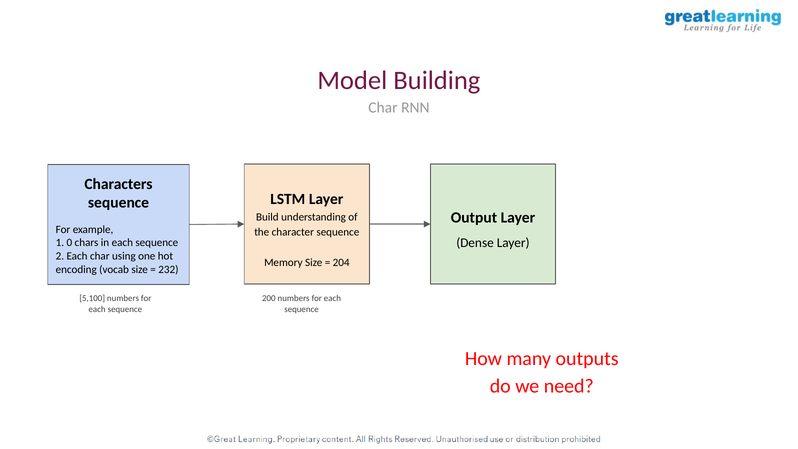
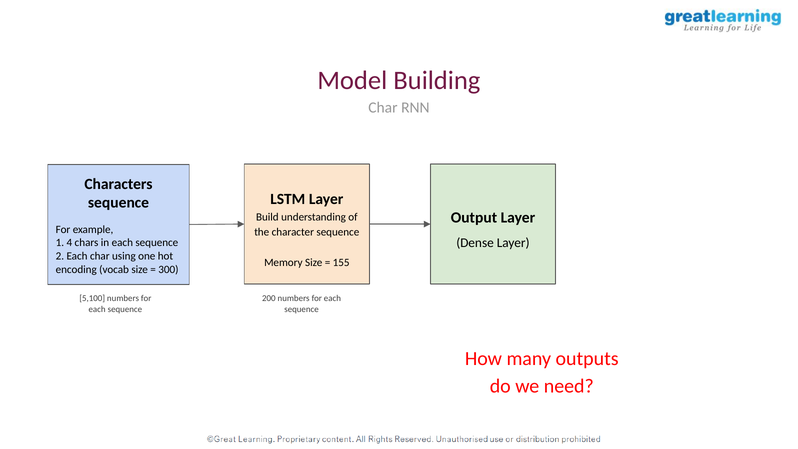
0: 0 -> 4 (69, 243)
204: 204 -> 155 (341, 263)
232: 232 -> 300 (168, 269)
